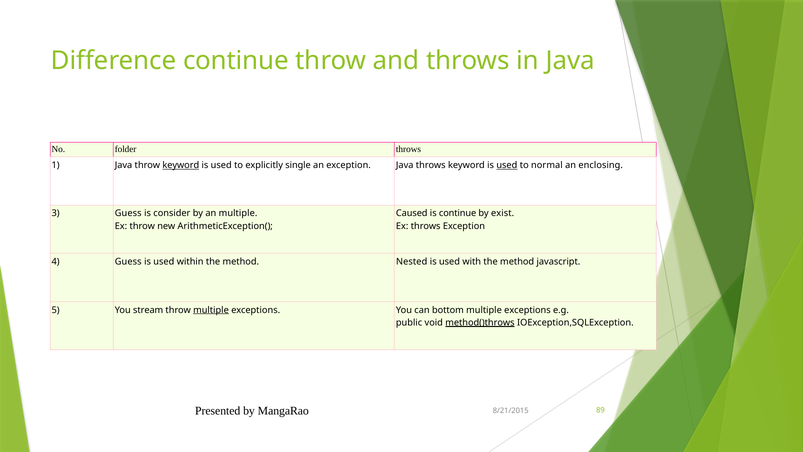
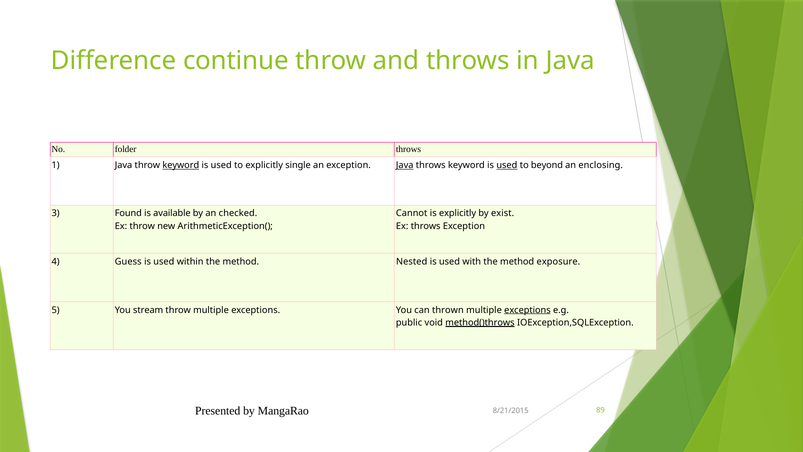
Java underline: none -> present (405, 165)
normal: normal -> beyond (547, 165)
3 Guess: Guess -> Found (128, 213)
consider: consider -> available (172, 213)
an multiple: multiple -> checked (238, 213)
Caused: Caused -> Cannot (412, 213)
is continue: continue -> explicitly (458, 213)
javascript: javascript -> exposure (558, 262)
multiple underline: present -> none (211, 310)
bottom: bottom -> thrown (448, 310)
exceptions underline: none -> present (527, 310)
